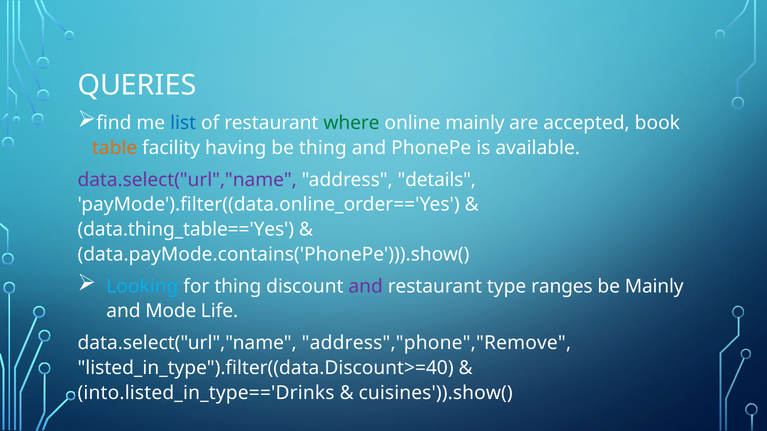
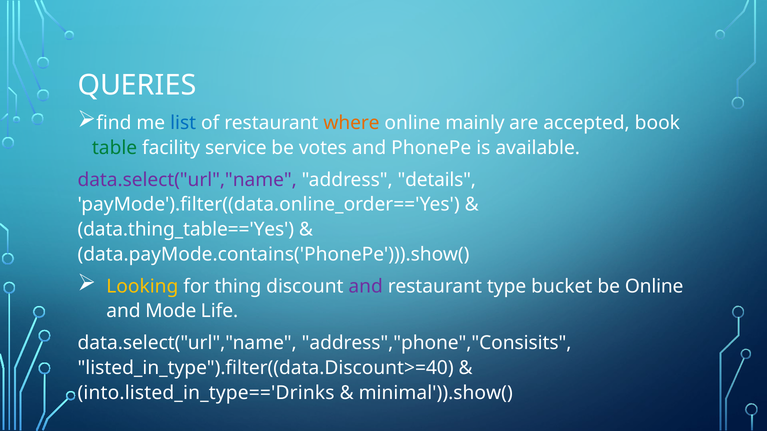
where colour: green -> orange (351, 123)
table colour: orange -> green (115, 148)
having: having -> service (236, 148)
be thing: thing -> votes (323, 148)
Looking colour: light blue -> yellow (142, 287)
ranges: ranges -> bucket (562, 287)
be Mainly: Mainly -> Online (654, 287)
address","phone","Remove: address","phone","Remove -> address","phone","Consisits (437, 343)
cuisines')).show(: cuisines')).show( -> minimal')).show( (436, 393)
